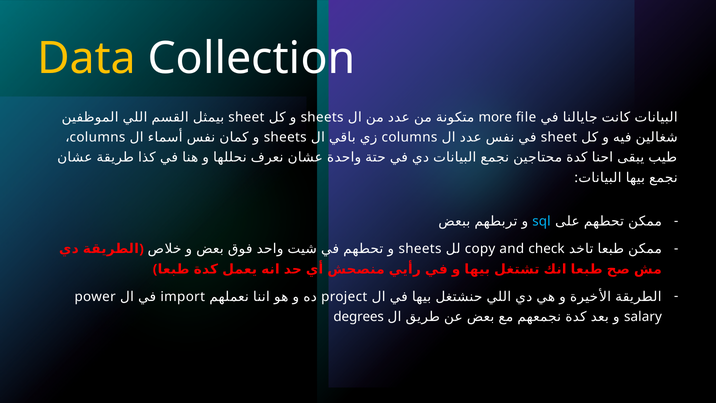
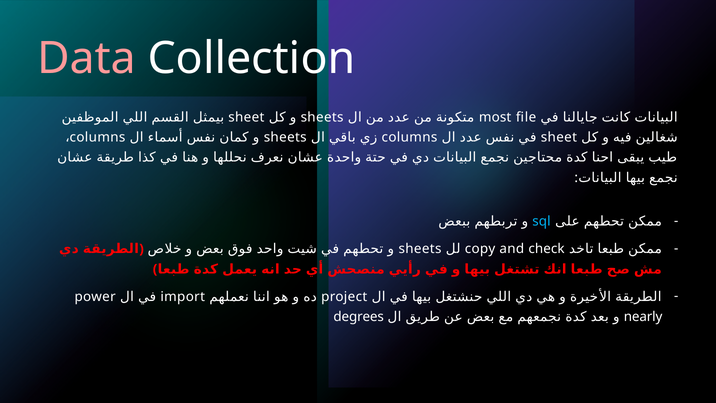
Data colour: yellow -> pink (87, 58)
more: more -> most (495, 117)
salary: salary -> nearly (643, 317)
